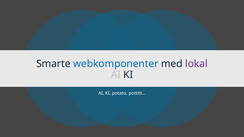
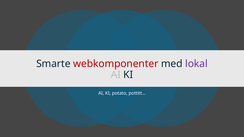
webkomponenter colour: blue -> red (116, 64)
